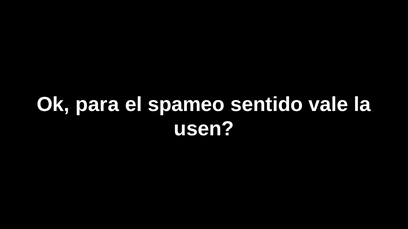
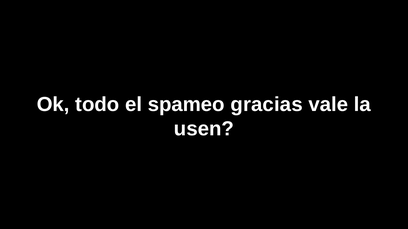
para: para -> todo (97, 105)
sentido: sentido -> gracias (267, 105)
